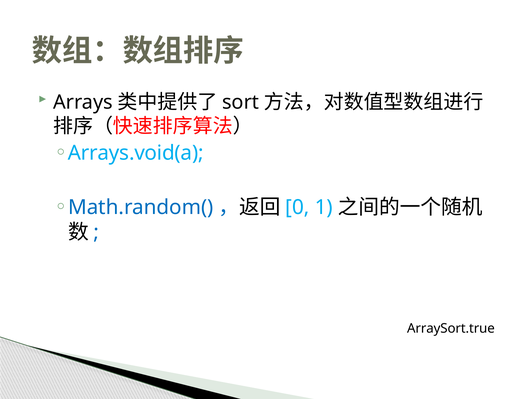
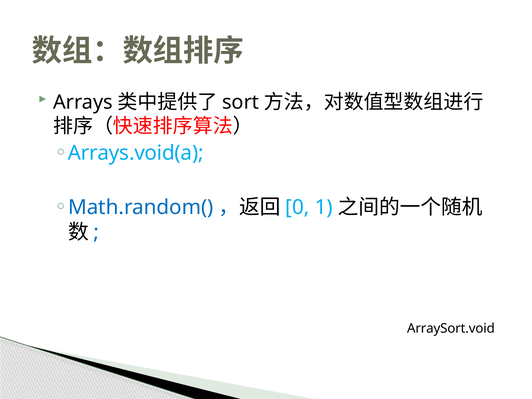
ArraySort.true: ArraySort.true -> ArraySort.void (451, 328)
